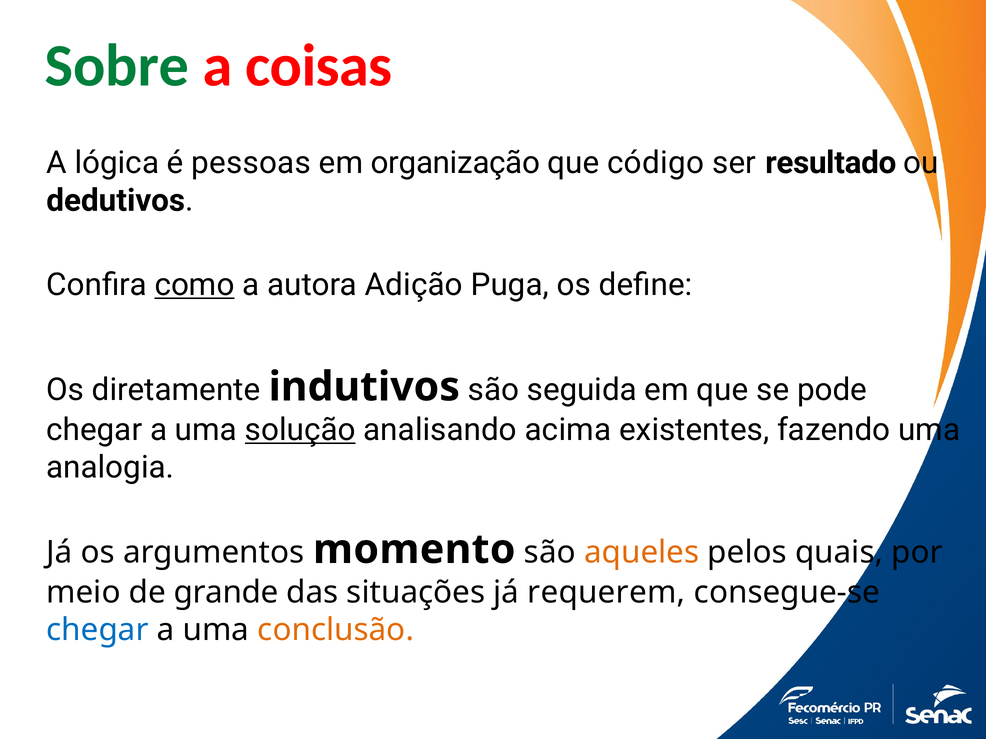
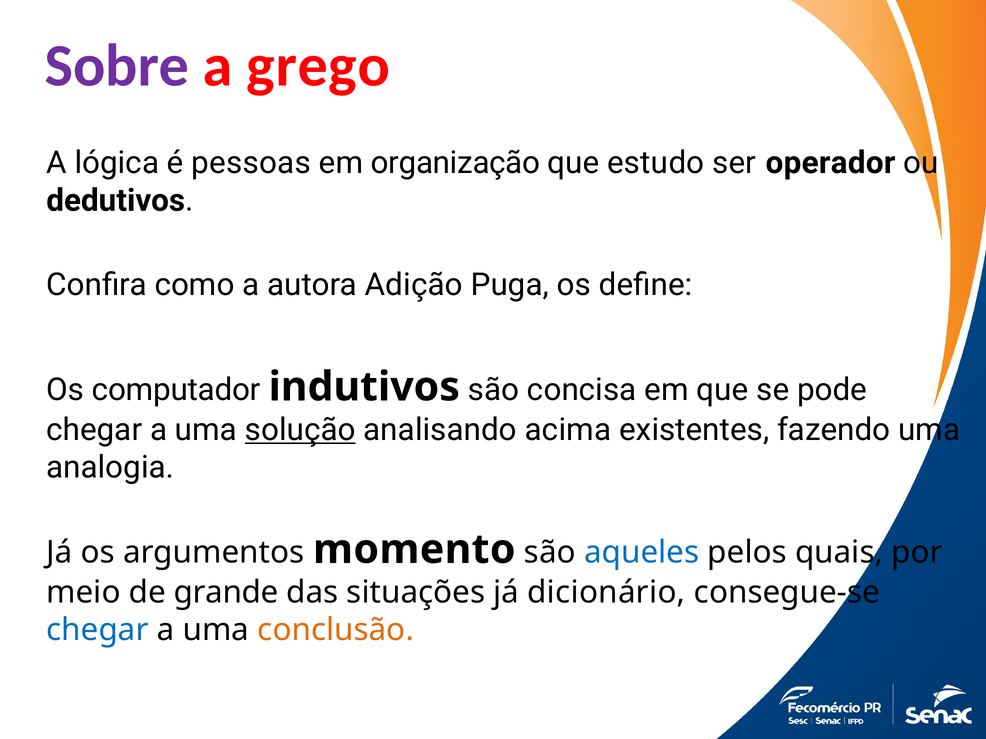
Sobre colour: green -> purple (117, 66)
coisas: coisas -> grego (318, 66)
código: código -> estudo (656, 163)
resultado: resultado -> operador (830, 163)
como underline: present -> none (195, 285)
diretamente: diretamente -> computador (176, 390)
seguida: seguida -> concisa (582, 390)
aqueles colour: orange -> blue (642, 553)
requerem: requerem -> dicionário (606, 593)
